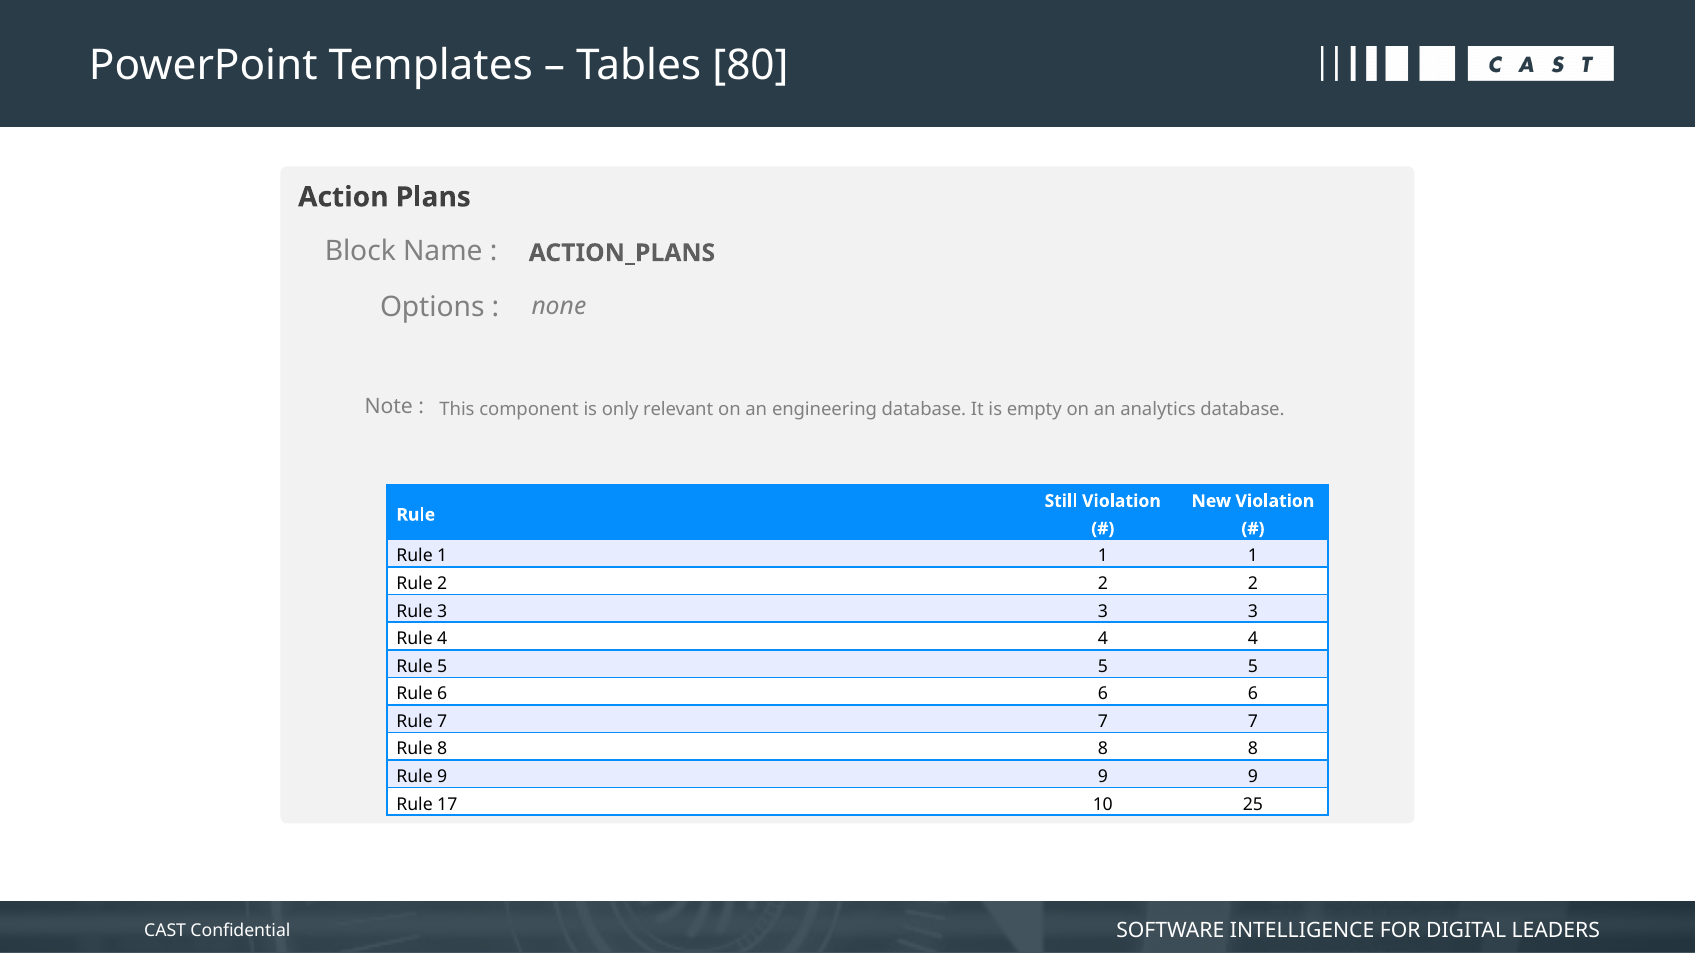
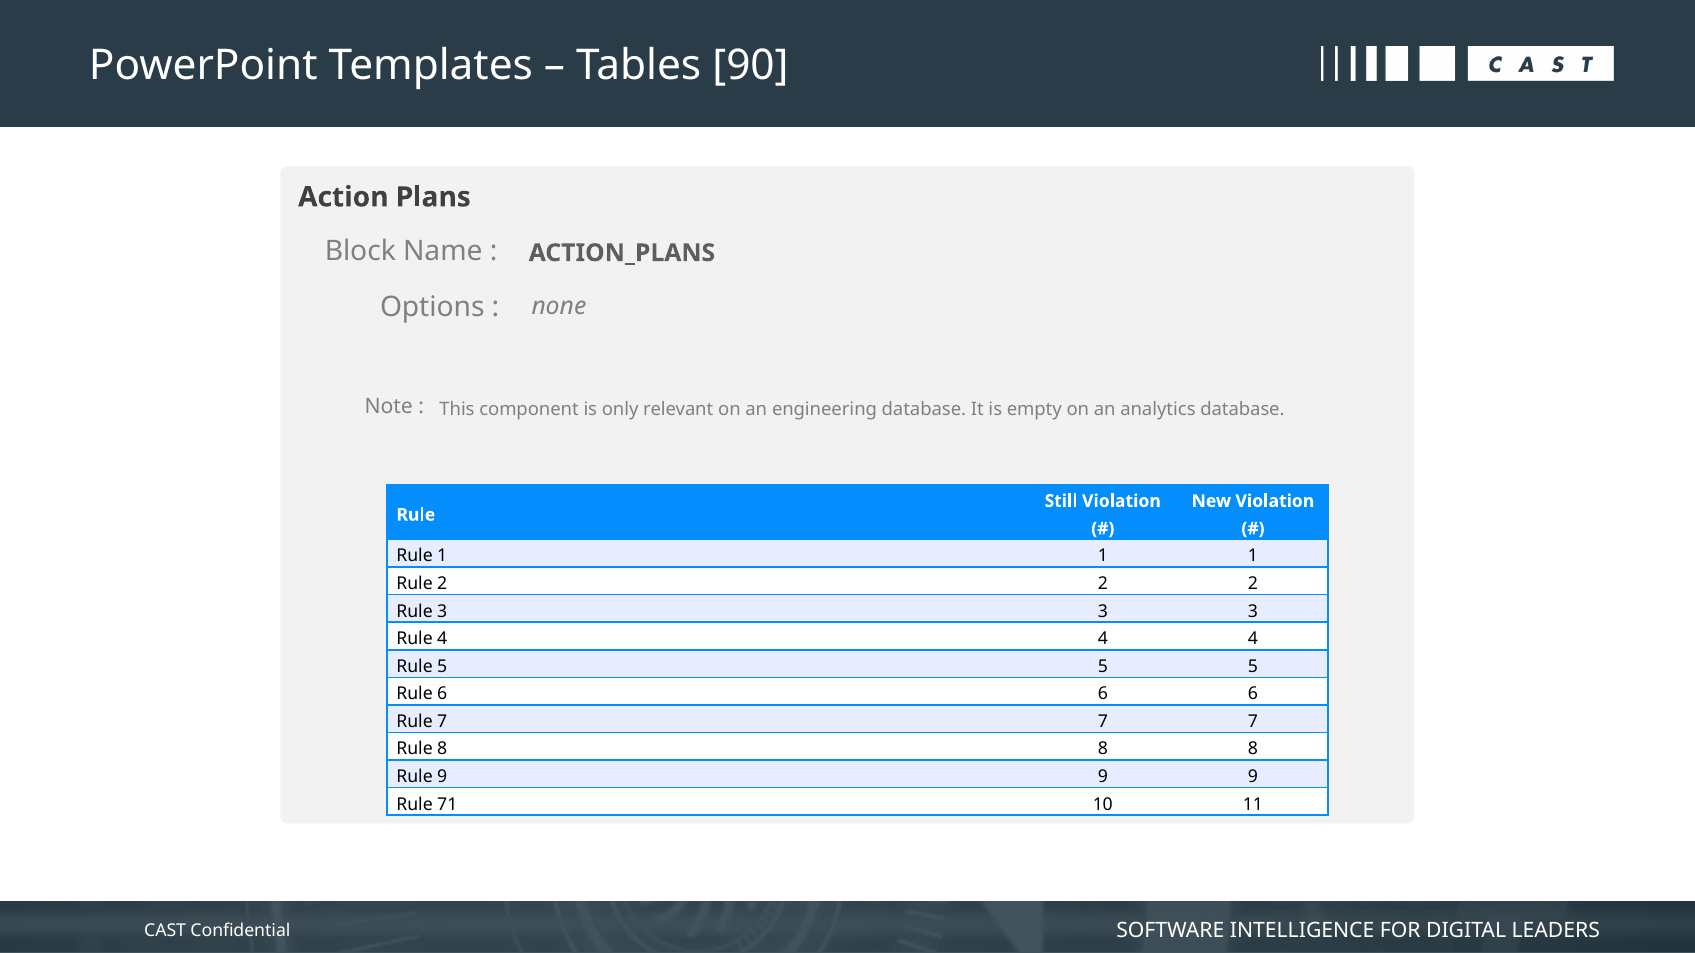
80: 80 -> 90 (750, 66)
17: 17 -> 71 (447, 805)
25: 25 -> 11 (1253, 805)
